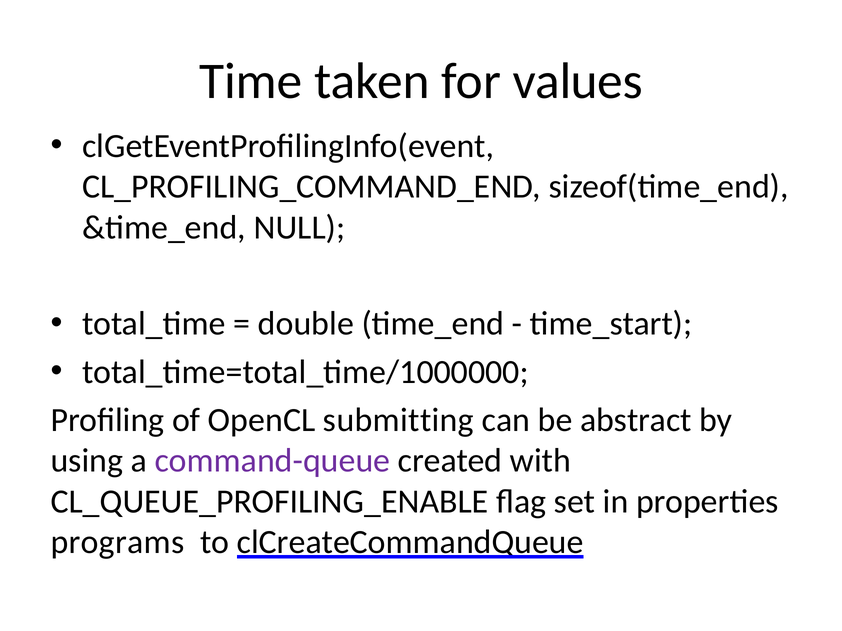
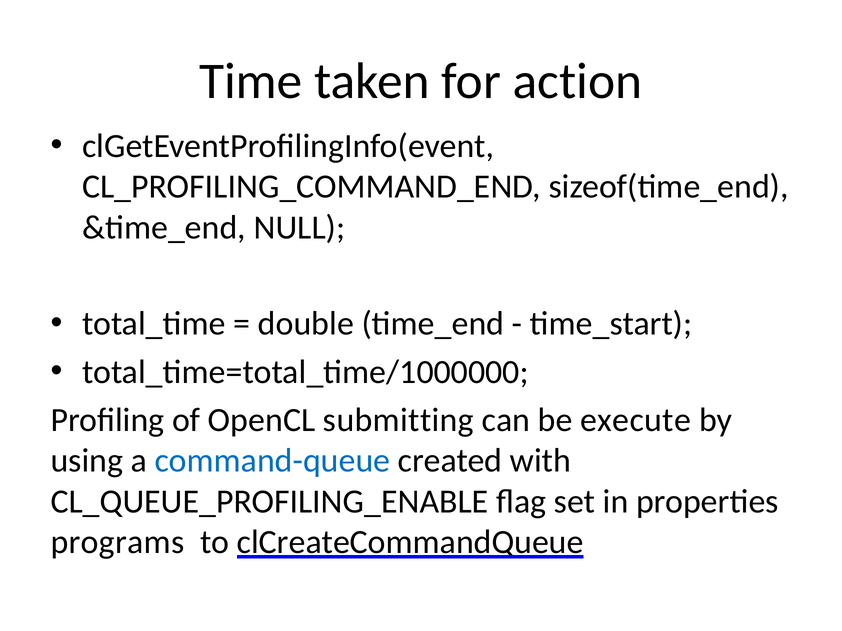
values: values -> action (577, 82)
abstract: abstract -> execute (636, 420)
command-queue colour: purple -> blue (272, 461)
